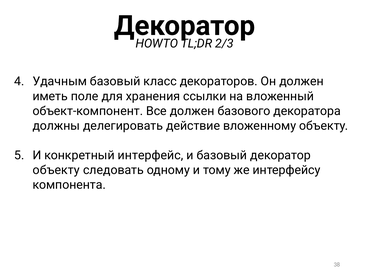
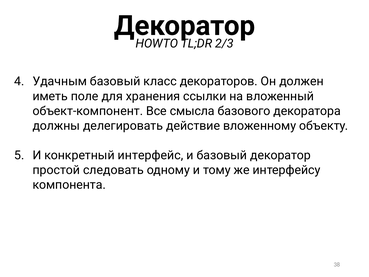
Все должен: должен -> смысла (192, 111)
объекту: объекту -> простой (56, 170)
